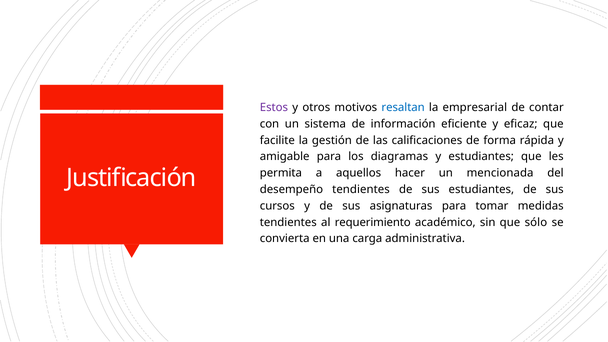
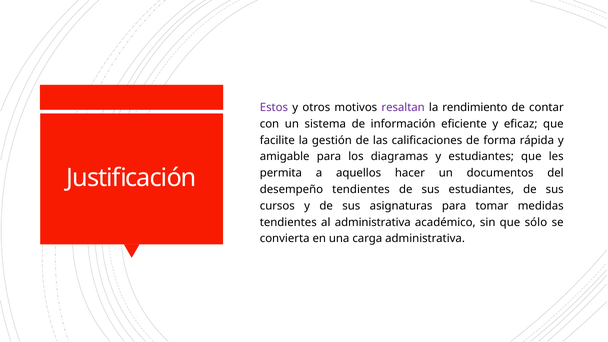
resaltan colour: blue -> purple (403, 107)
empresarial: empresarial -> rendimiento (475, 107)
mencionada: mencionada -> documentos (500, 173)
al requerimiento: requerimiento -> administrativa (373, 222)
